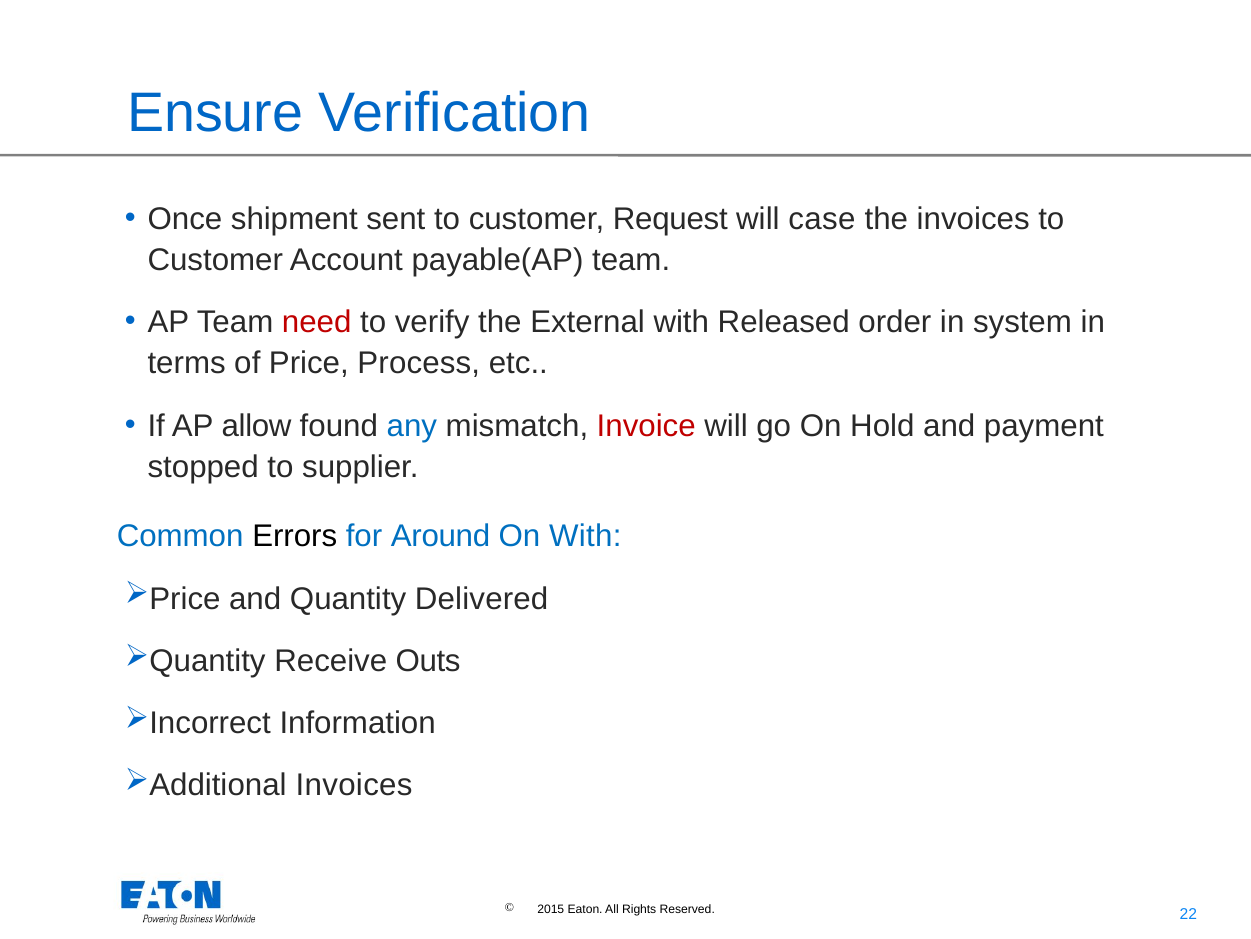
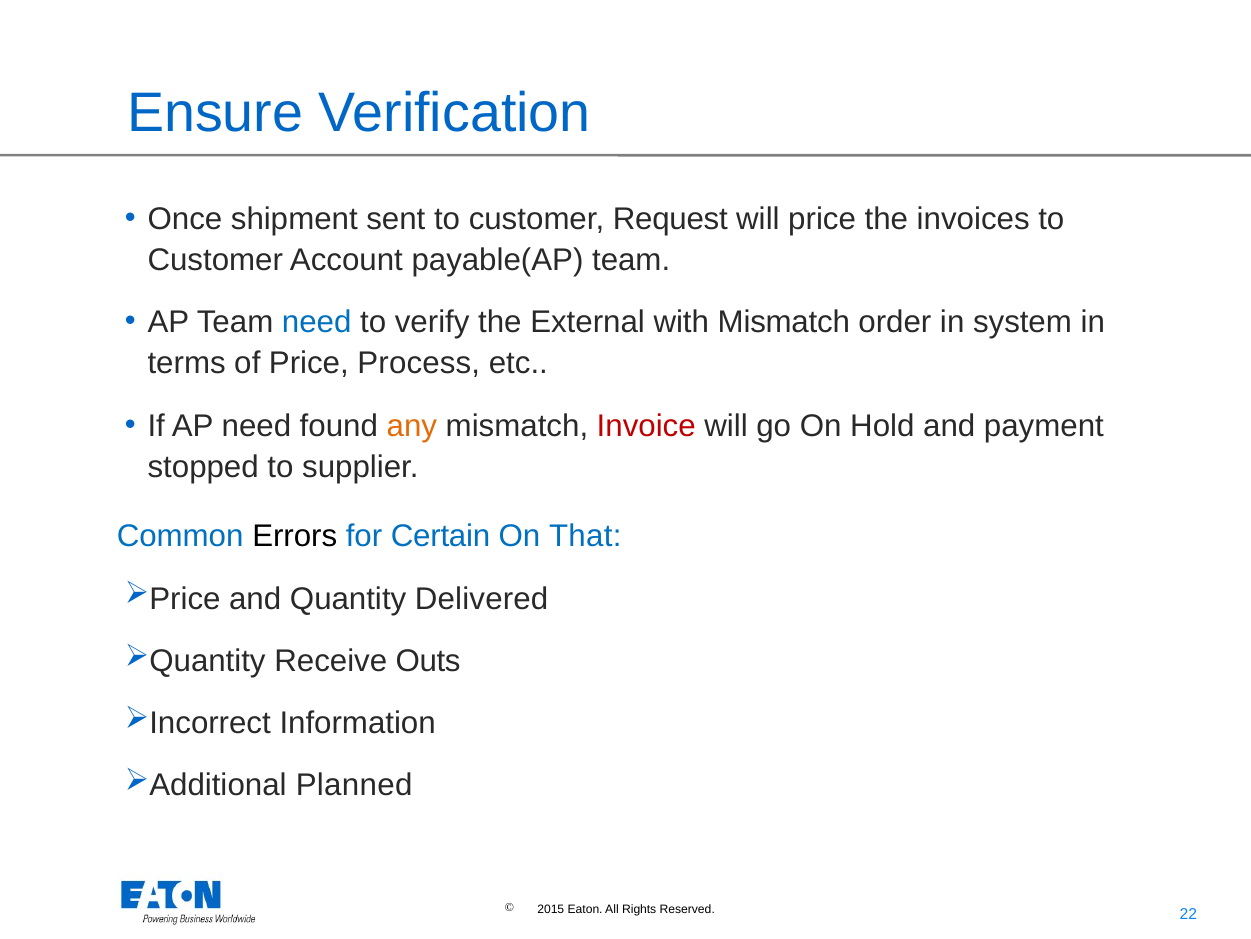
will case: case -> price (822, 219)
need colour: red -> blue (317, 322)
with Released: Released -> Mismatch (784, 322)
AP allow: allow -> need (256, 425)
any colour: blue -> orange (412, 425)
Around: Around -> Certain (441, 536)
On With: With -> That (585, 536)
Invoices: Invoices -> Planned (354, 785)
